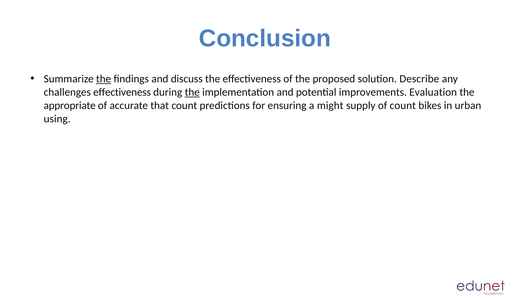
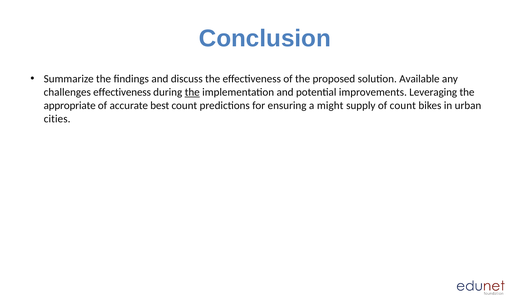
the underline: present -> none (104, 79)
Describe: Describe -> Available (419, 79)
Evaluation: Evaluation -> Leveraging (433, 92)
that: that -> best (160, 106)
using: using -> cities (57, 119)
